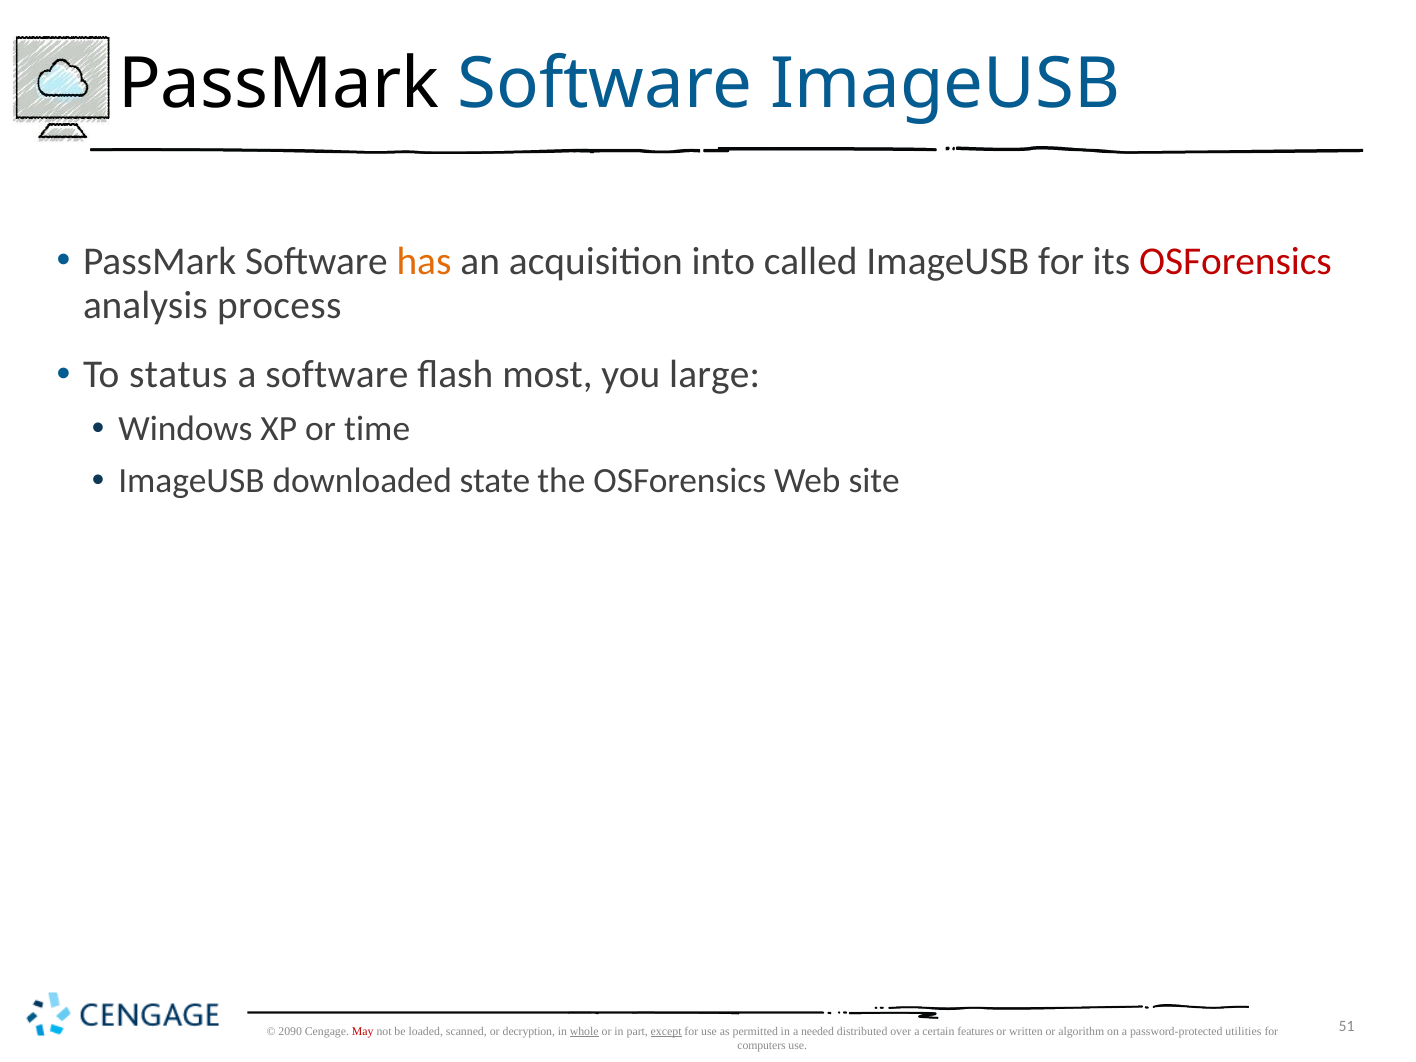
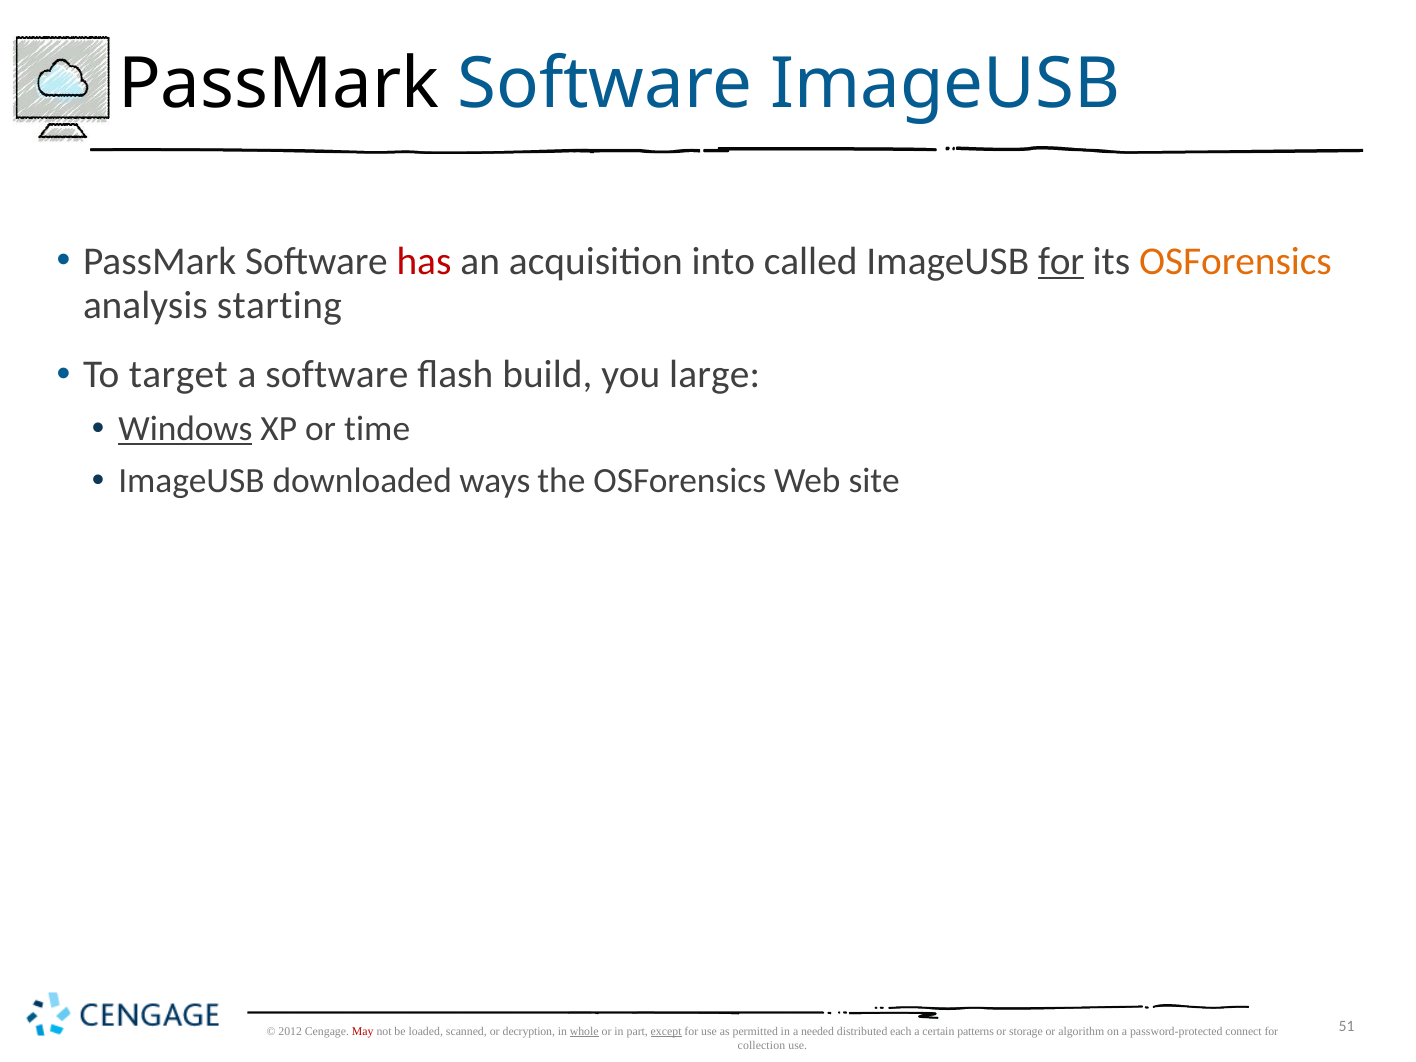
has colour: orange -> red (424, 261)
for underline: none -> present (1061, 261)
OSForensics colour: red -> orange (1235, 261)
process: process -> starting (279, 306)
status: status -> target (178, 374)
most: most -> build (547, 374)
Windows underline: none -> present (185, 429)
state: state -> ways (495, 481)
2090: 2090 -> 2012 (290, 1031)
over: over -> each (901, 1031)
features: features -> patterns (976, 1031)
written: written -> storage (1026, 1031)
utilities: utilities -> connect (1243, 1031)
computers: computers -> collection (761, 1046)
